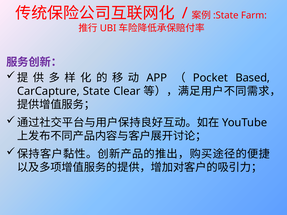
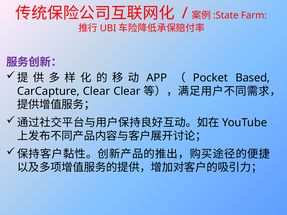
CarCapture State: State -> Clear (96, 91)
